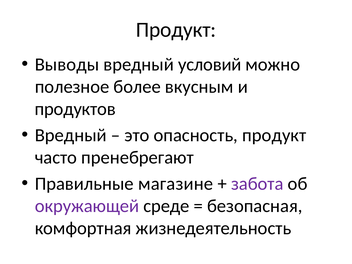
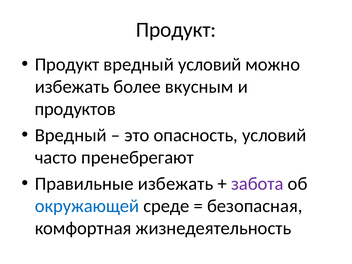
Выводы: Выводы -> Продукт (67, 64)
полезное: полезное -> избежать (72, 87)
опасность продукт: продукт -> условий (274, 135)
Правильные магазине: магазине -> избежать (176, 184)
окружающей colour: purple -> blue (87, 206)
